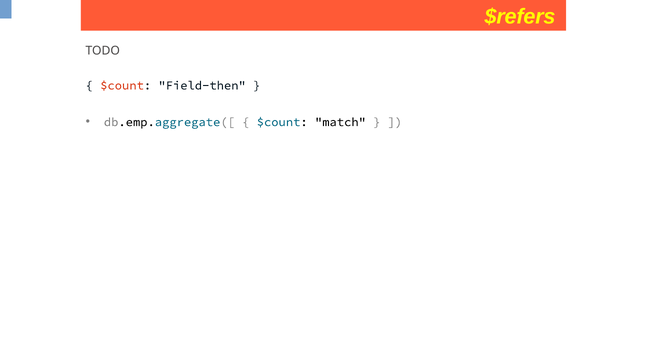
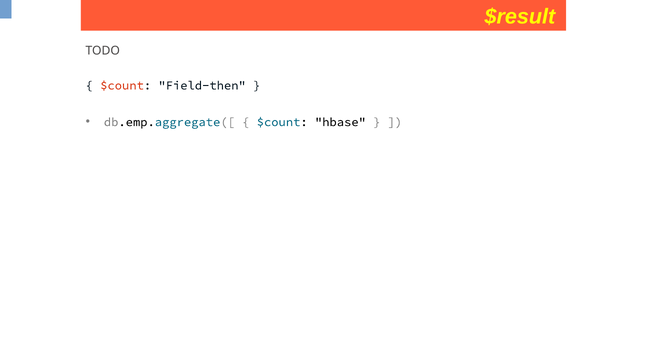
$refers: $refers -> $result (520, 17)
match: match -> hbase (340, 122)
